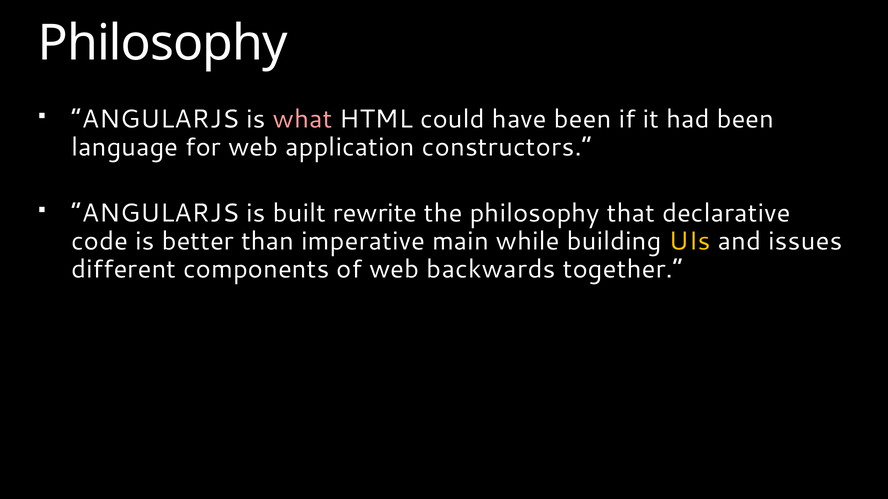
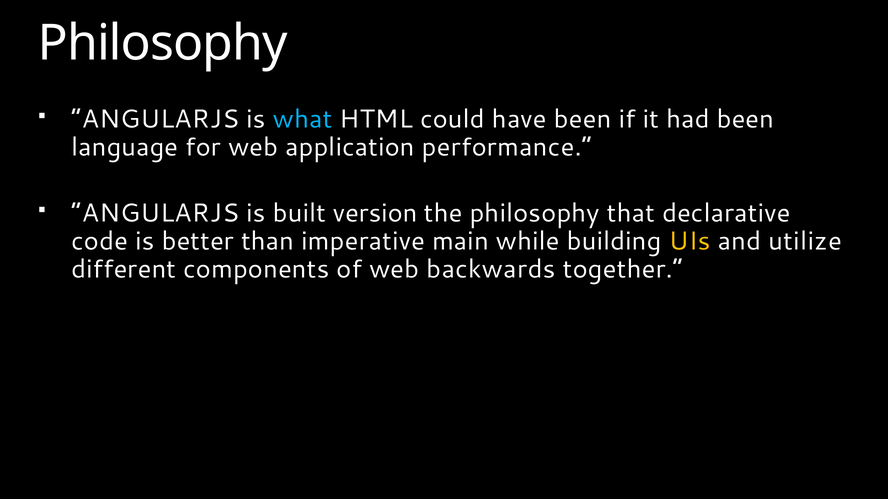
what colour: pink -> light blue (303, 119)
constructors: constructors -> performance (507, 147)
rewrite: rewrite -> version (375, 213)
issues: issues -> utilize (805, 241)
